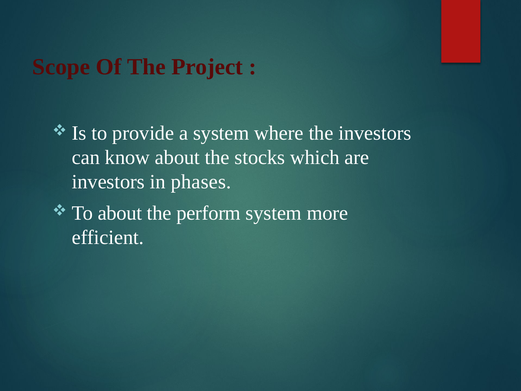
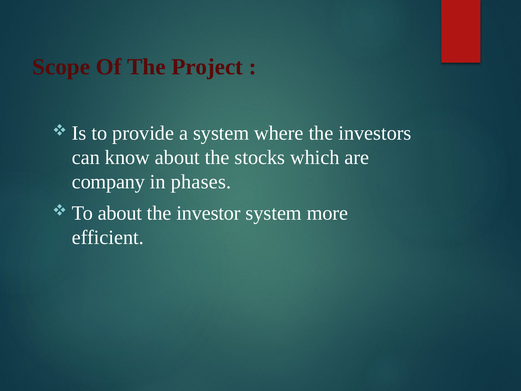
investors: investors -> company (108, 182)
perform: perform -> investor (209, 213)
